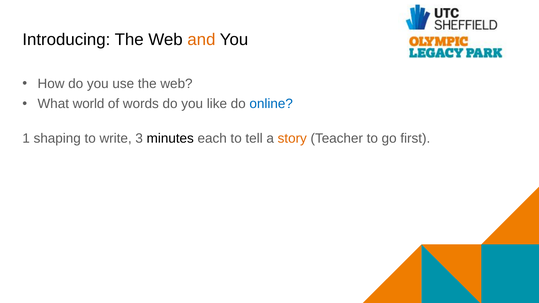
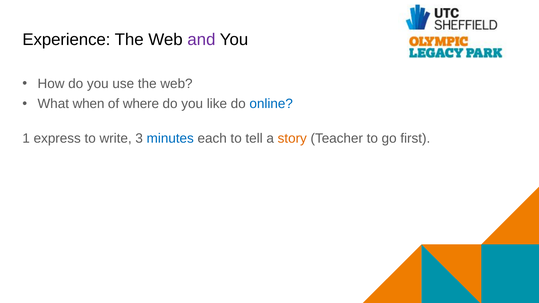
Introducing: Introducing -> Experience (66, 39)
and colour: orange -> purple (201, 39)
world: world -> when (89, 104)
words: words -> where (141, 104)
shaping: shaping -> express (57, 139)
minutes colour: black -> blue (170, 139)
